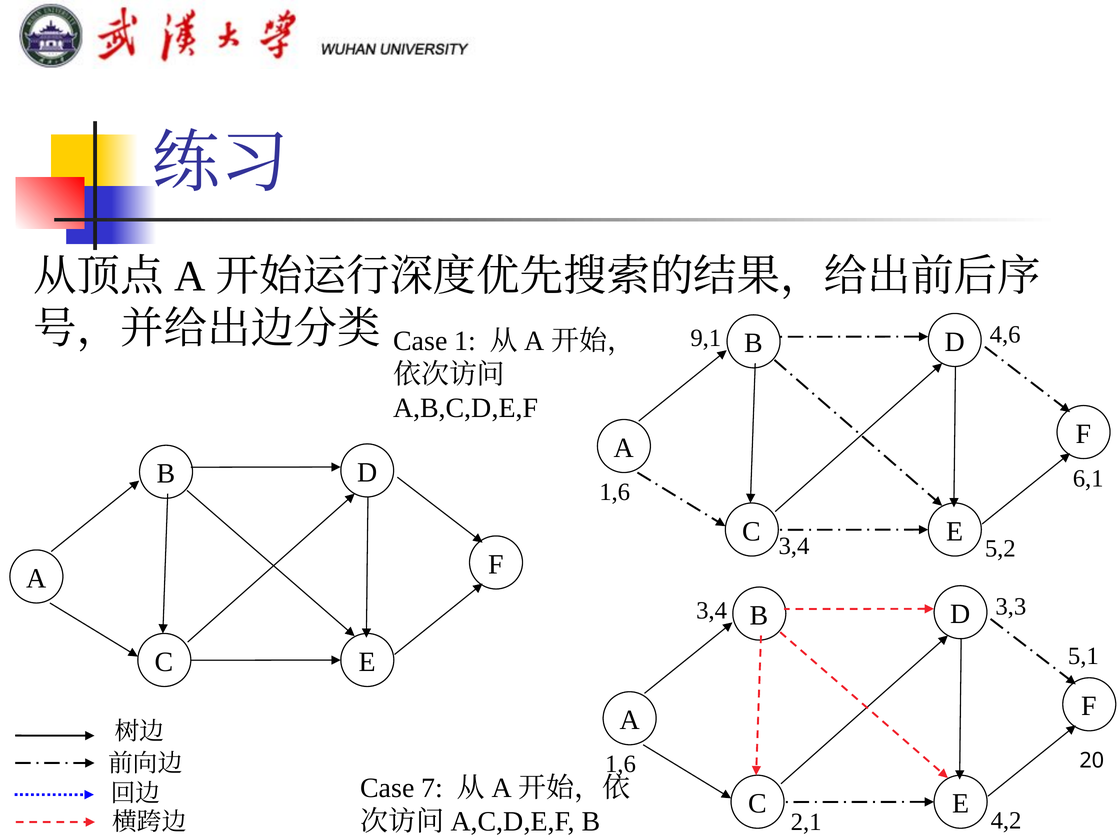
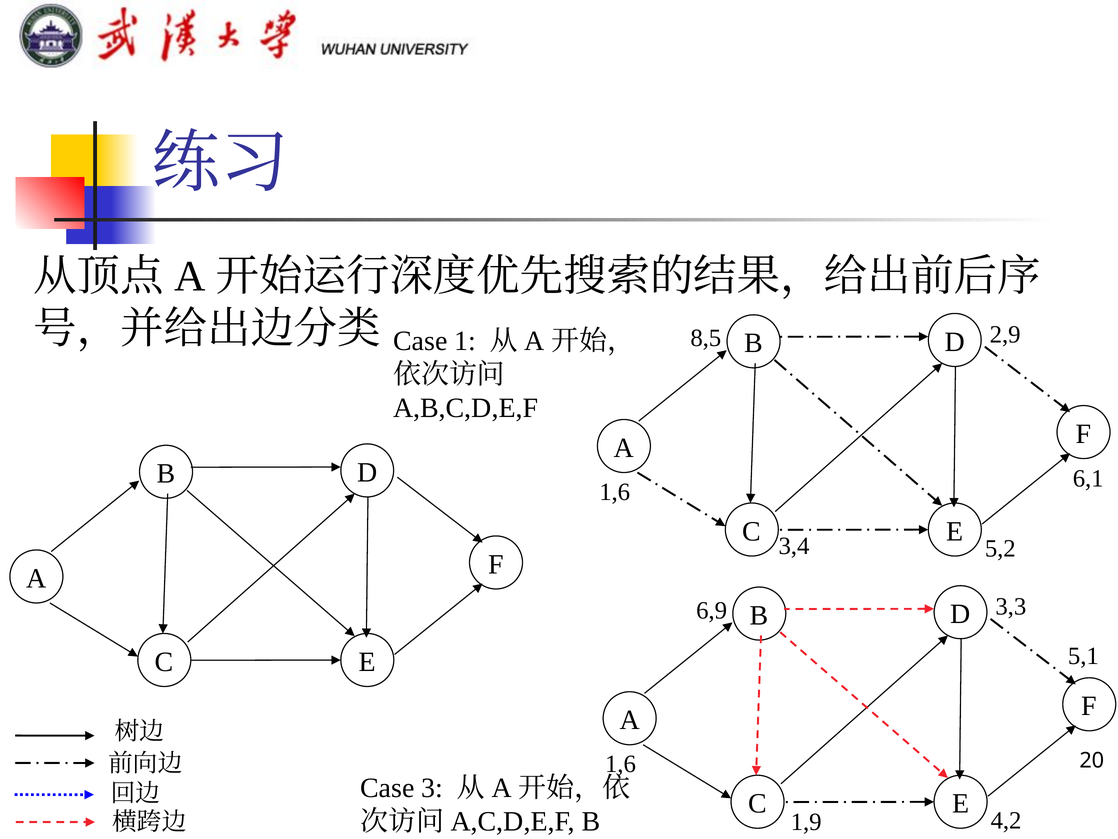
4,6: 4,6 -> 2,9 (1005, 334)
9,1: 9,1 -> 8,5 (706, 338)
3,4: 3,4 -> 6,9 (712, 610)
7: 7 -> 3 (432, 787)
2,1: 2,1 -> 1,9 (806, 821)
